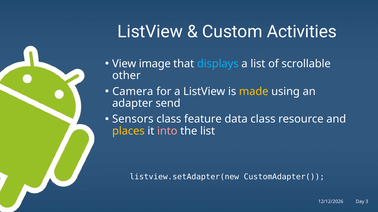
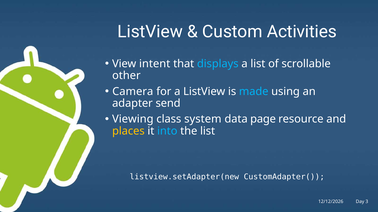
image: image -> intent (155, 64)
made colour: yellow -> light blue (254, 92)
Sensors: Sensors -> Viewing (133, 119)
feature: feature -> system (203, 119)
data class: class -> page (263, 119)
into colour: pink -> light blue (167, 131)
